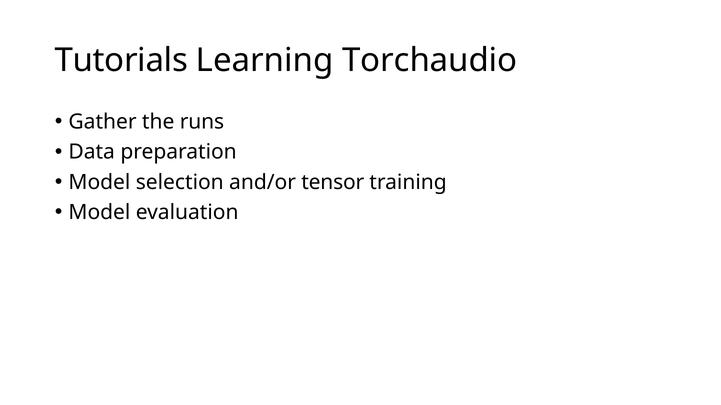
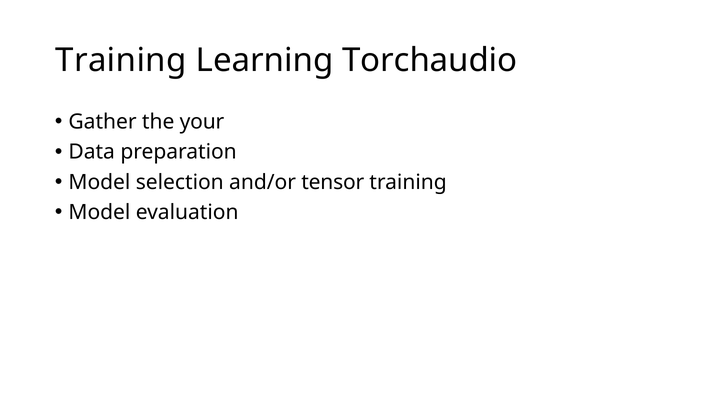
Tutorials: Tutorials -> Training (121, 61)
runs: runs -> your (202, 122)
